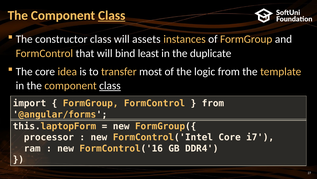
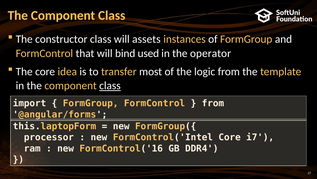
Class underline: present -> none (112, 15)
least: least -> used (148, 53)
duplicate: duplicate -> operator (211, 53)
